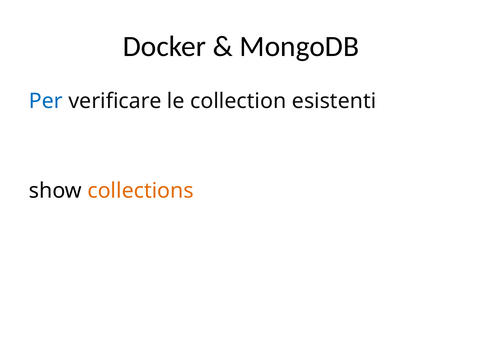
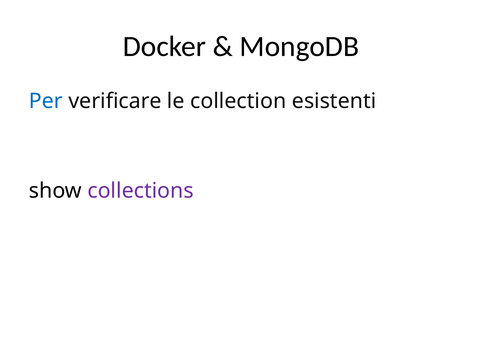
collections colour: orange -> purple (141, 191)
